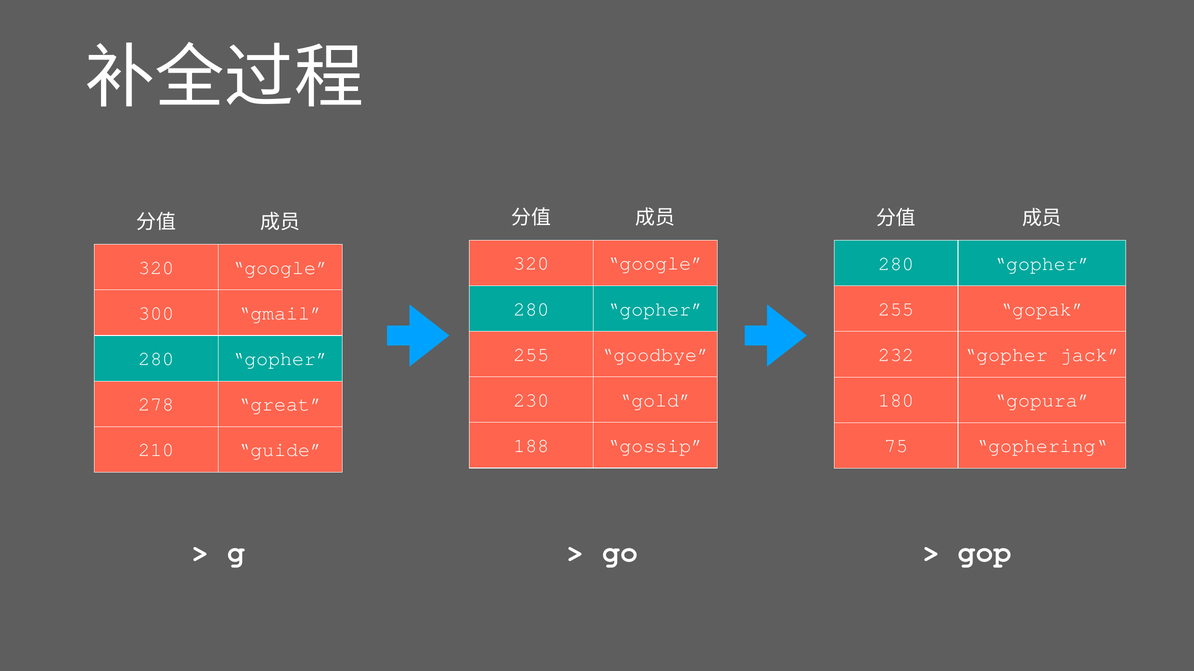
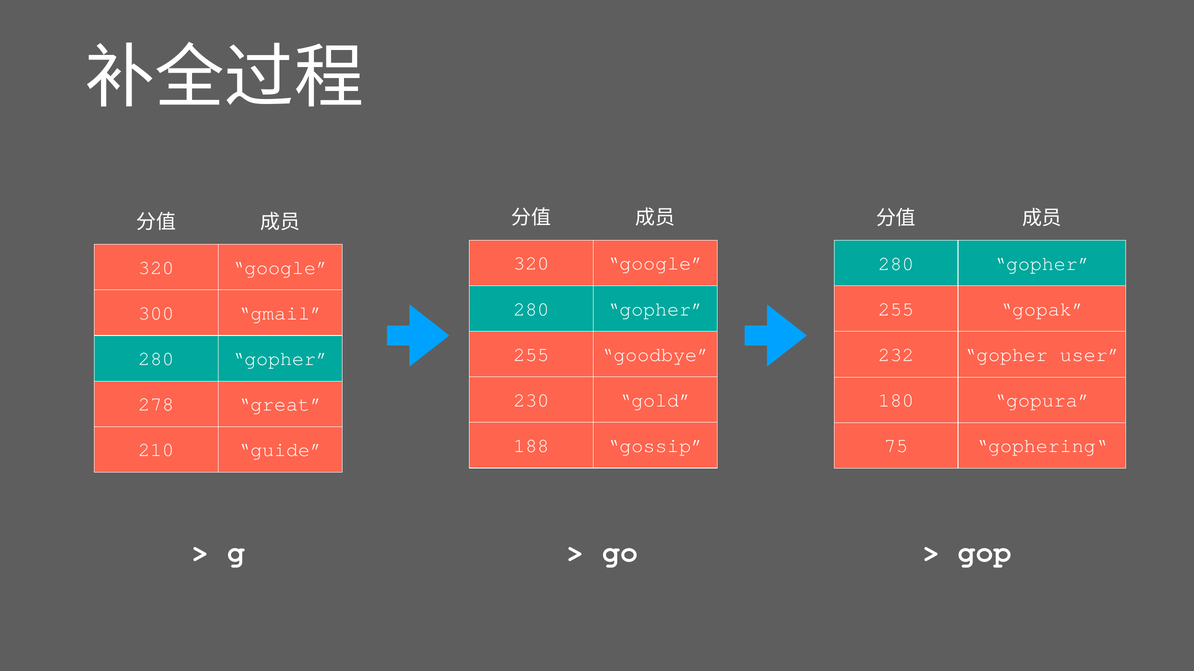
jack: jack -> user (1090, 355)
